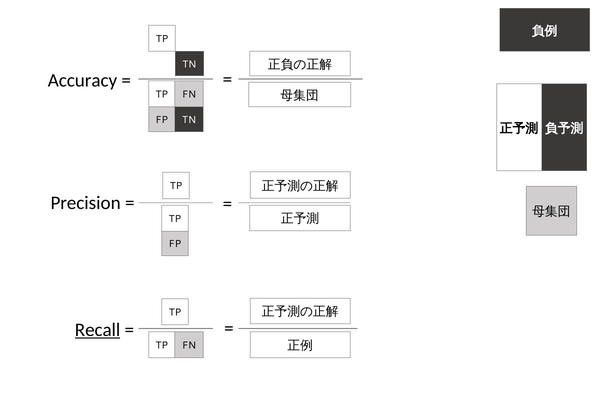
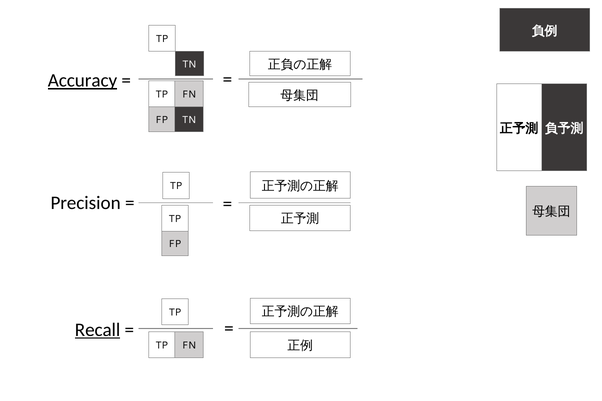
Accuracy underline: none -> present (82, 81)
